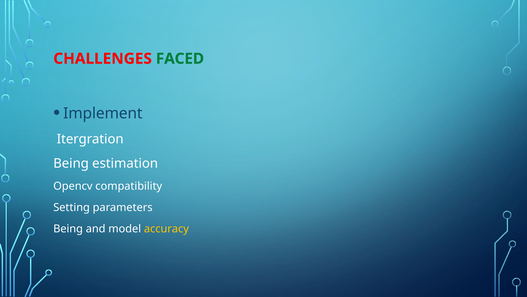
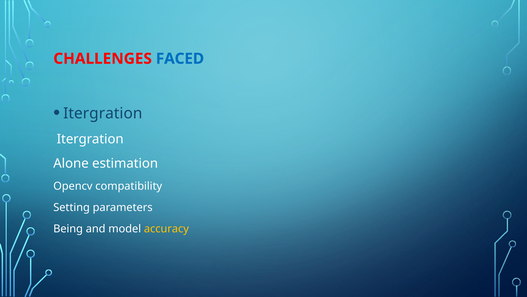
FACED colour: green -> blue (180, 59)
Implement: Implement -> Itergration (103, 113)
Being: Being -> Alone (71, 163)
